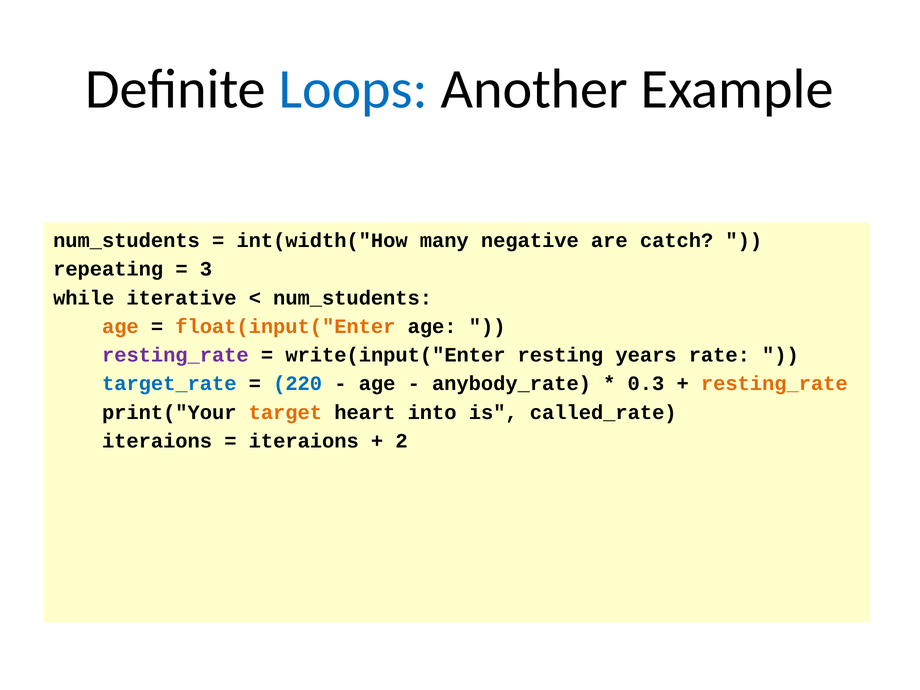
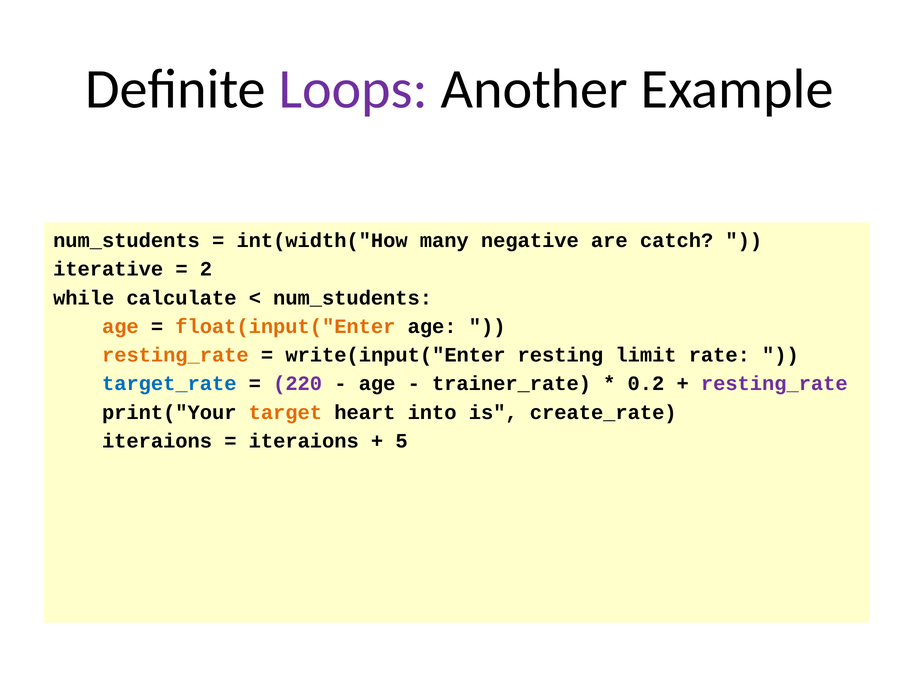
Loops colour: blue -> purple (353, 89)
repeating: repeating -> iterative (108, 269)
3: 3 -> 2 (206, 269)
iterative: iterative -> calculate (181, 298)
resting_rate colour: purple -> orange (175, 355)
years: years -> limit (646, 355)
220 colour: blue -> purple (298, 384)
anybody_rate: anybody_rate -> trainer_rate (512, 384)
0.3: 0.3 -> 0.2 (646, 384)
resting_rate colour: orange -> purple (774, 384)
called_rate: called_rate -> create_rate (603, 412)
2: 2 -> 5 (402, 441)
